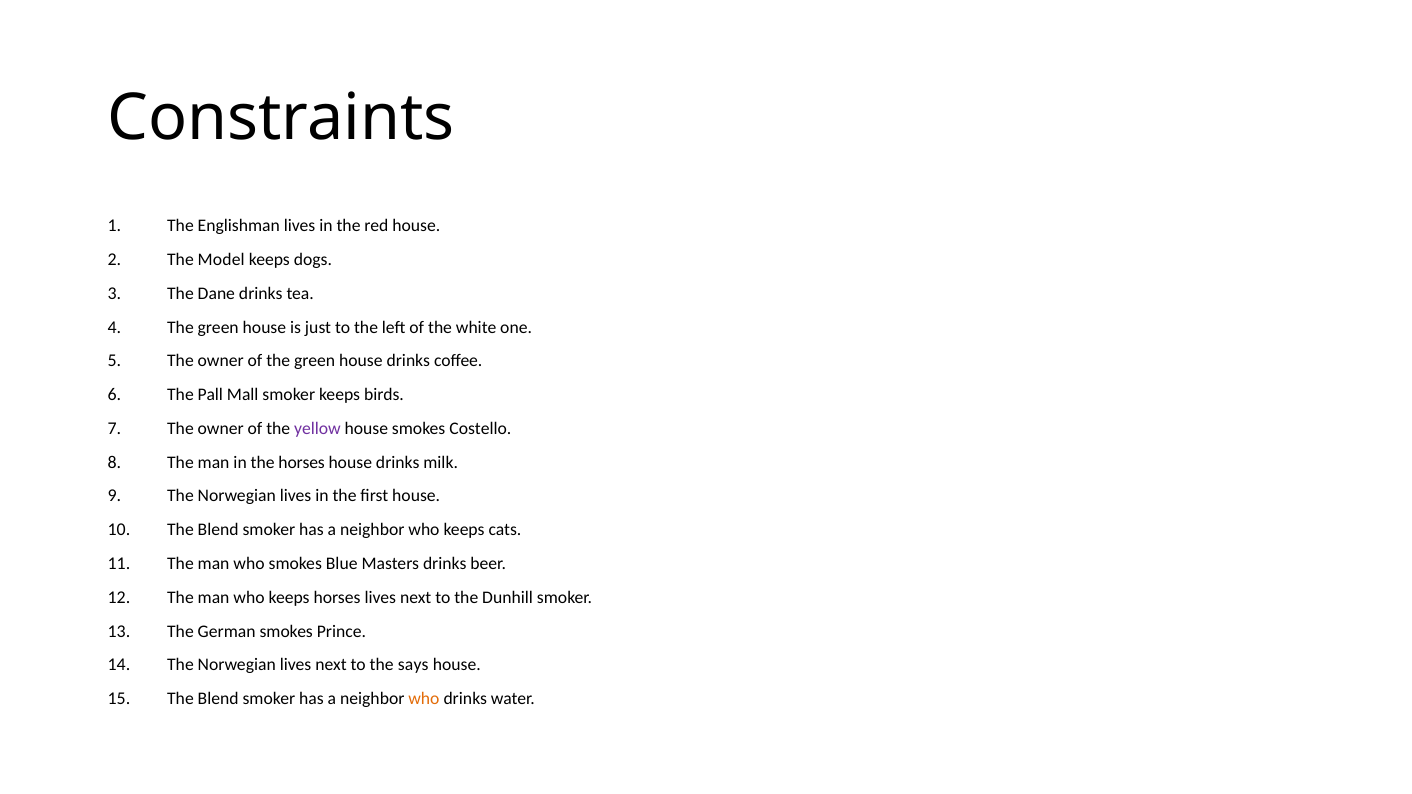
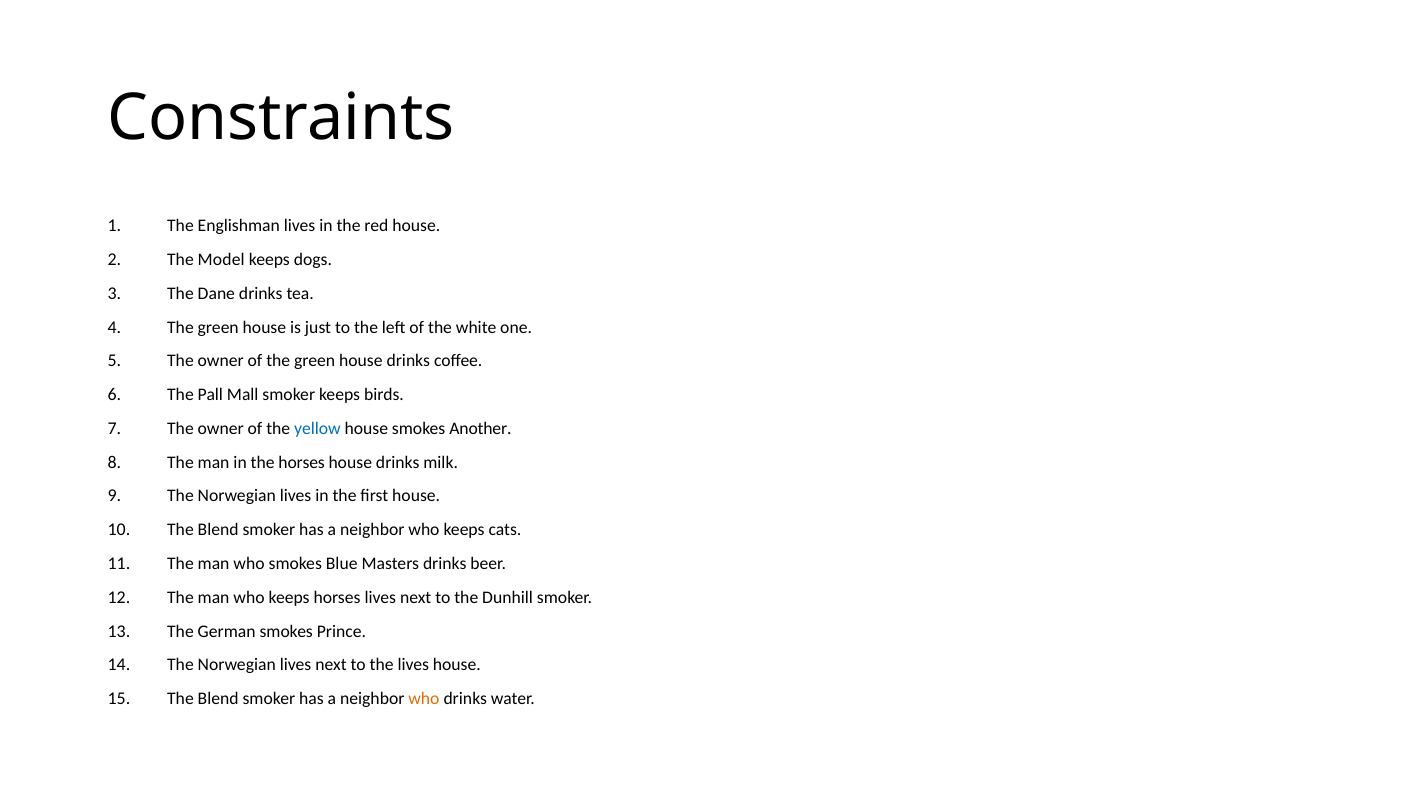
yellow colour: purple -> blue (317, 429)
Costello: Costello -> Another (480, 429)
the says: says -> lives (413, 665)
